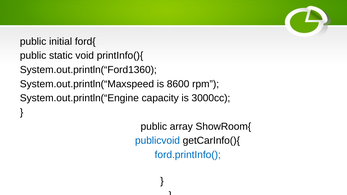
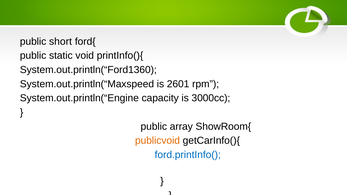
initial: initial -> short (61, 41)
8600: 8600 -> 2601 (178, 84)
publicvoid colour: blue -> orange (157, 141)
